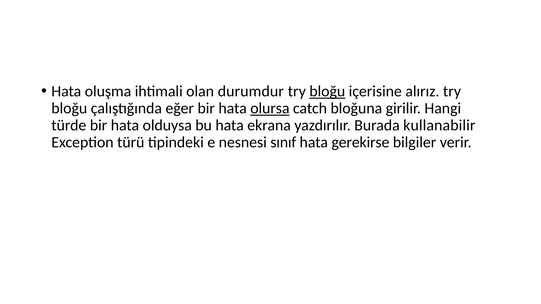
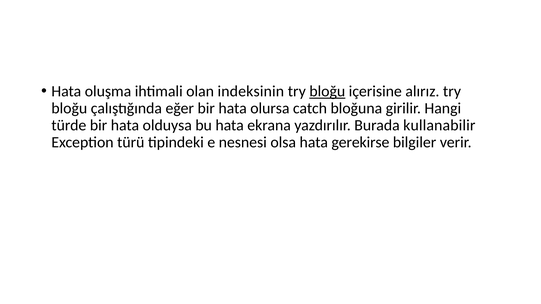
durumdur: durumdur -> indeksinin (251, 91)
olursa underline: present -> none (270, 109)
sınıf: sınıf -> olsa (283, 143)
